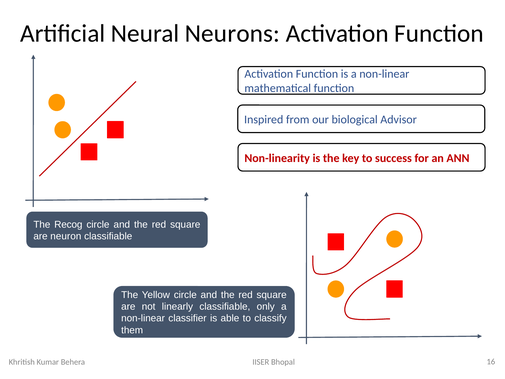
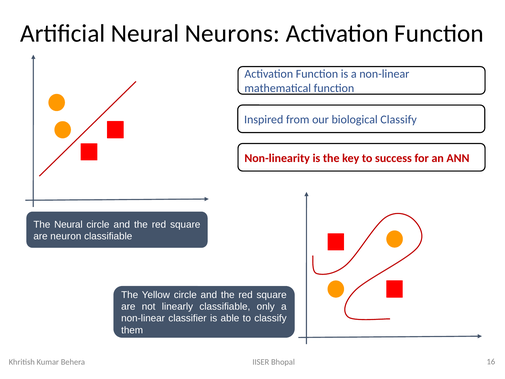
biological Advisor: Advisor -> Classify (399, 120)
The Recog: Recog -> Neural (68, 224)
